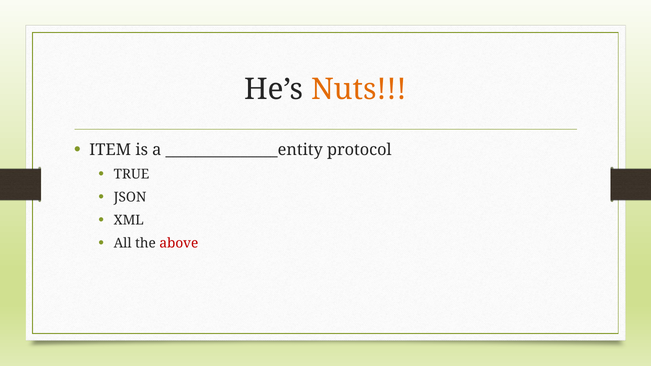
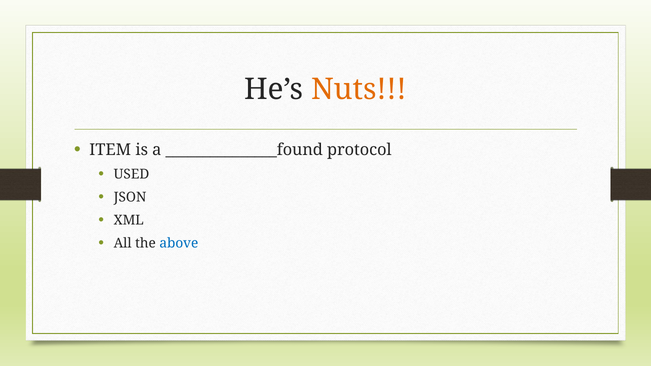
_______________entity: _______________entity -> _______________found (244, 150)
TRUE: TRUE -> USED (132, 174)
above colour: red -> blue (179, 244)
